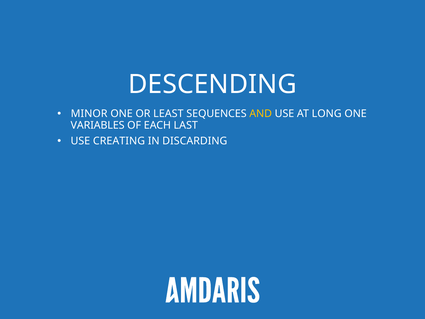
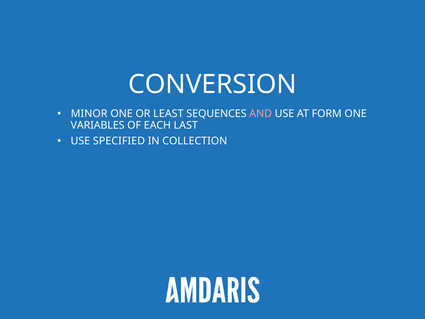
DESCENDING: DESCENDING -> CONVERSION (213, 84)
AND colour: yellow -> pink (261, 114)
LONG: LONG -> FORM (327, 114)
CREATING: CREATING -> SPECIFIED (119, 141)
DISCARDING: DISCARDING -> COLLECTION (195, 141)
